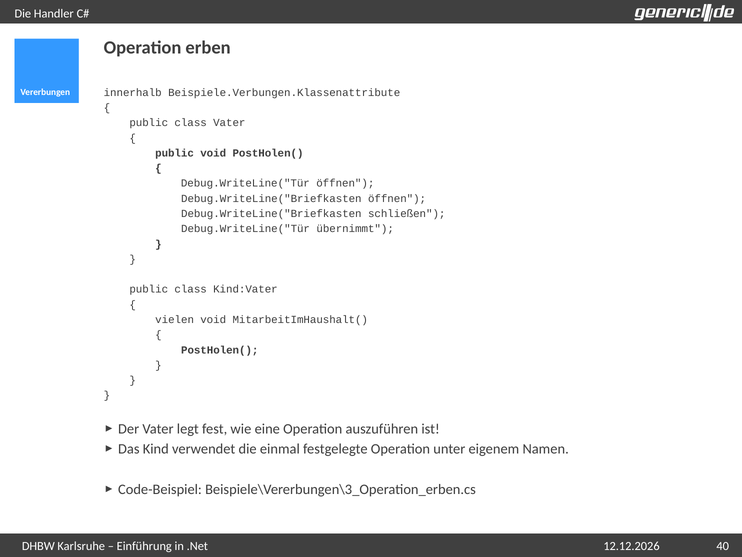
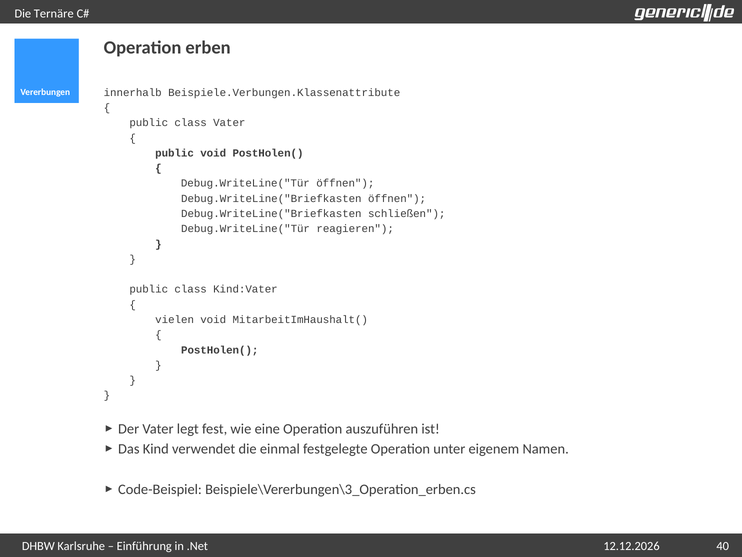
Handler: Handler -> Ternäre (54, 14)
übernimmt: übernimmt -> reagieren (355, 229)
